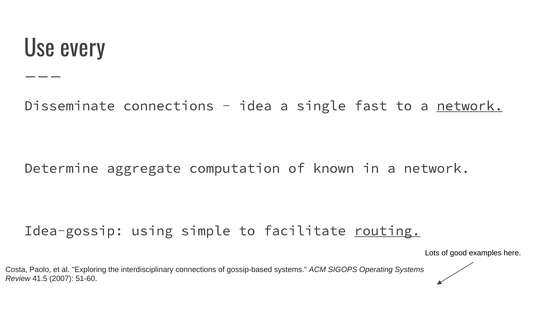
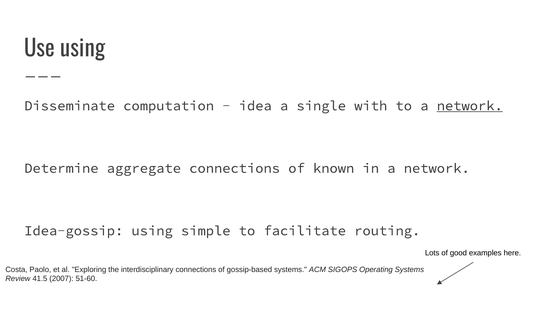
Use every: every -> using (83, 49)
Disseminate connections: connections -> computation (169, 106)
fast: fast -> with (371, 106)
aggregate computation: computation -> connections (235, 168)
routing underline: present -> none (387, 230)
